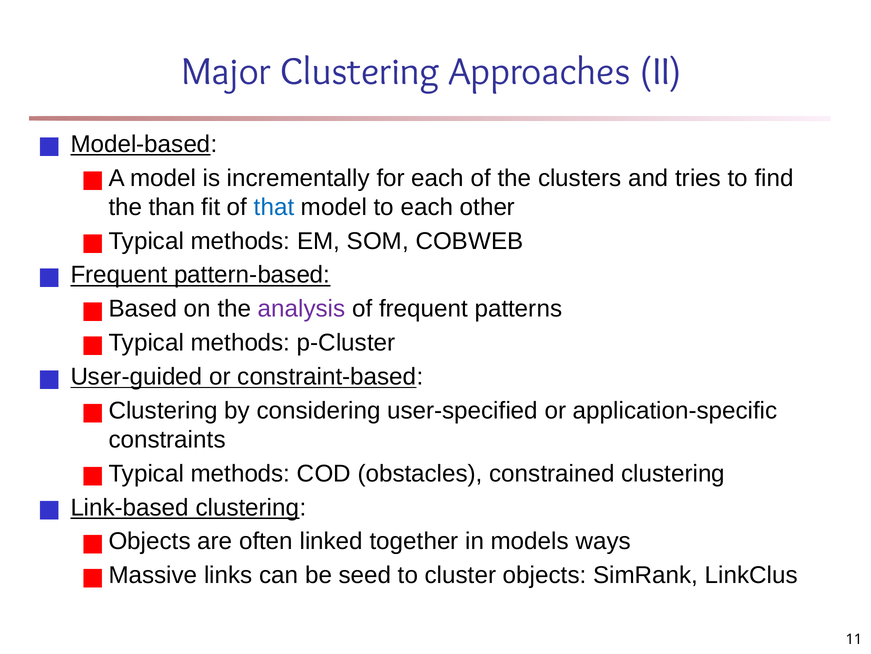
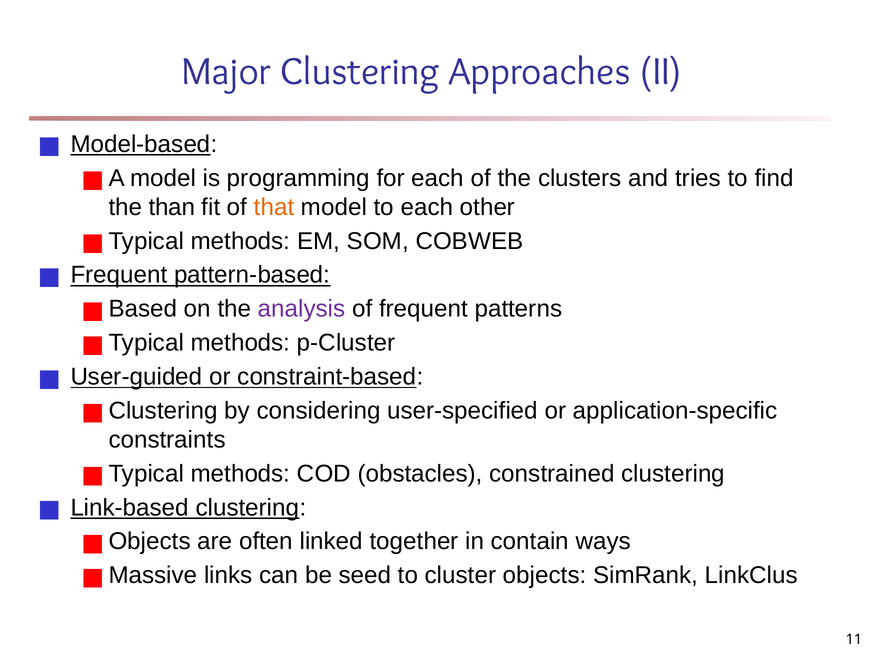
incrementally: incrementally -> programming (298, 178)
that colour: blue -> orange (274, 207)
models: models -> contain (530, 541)
